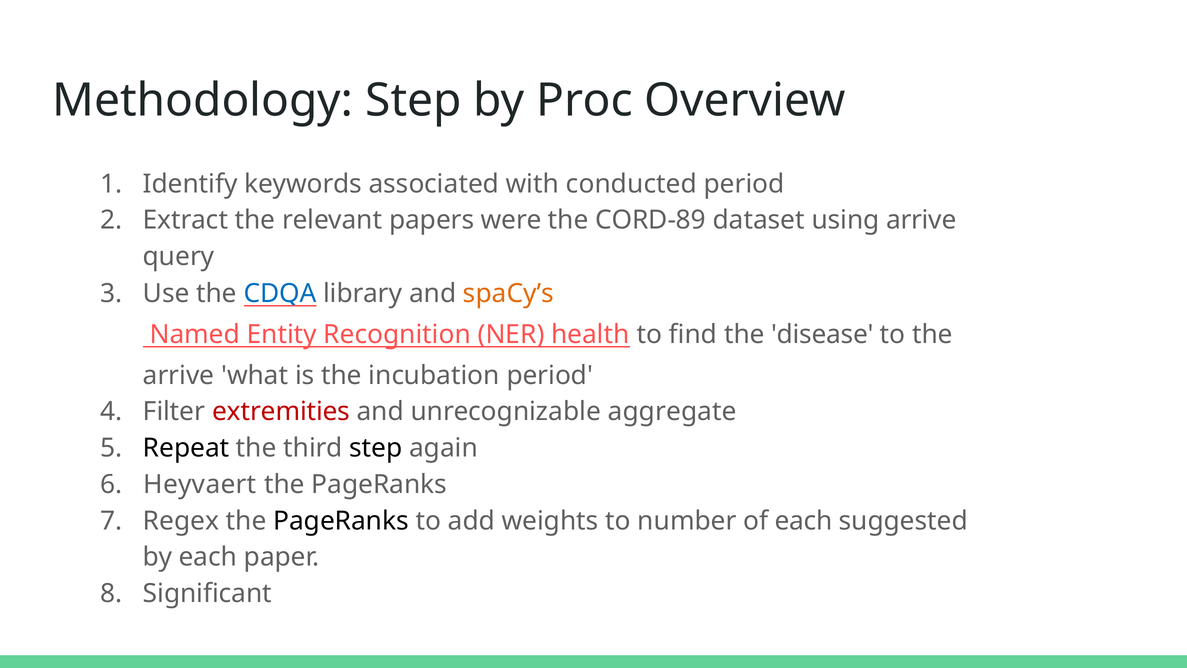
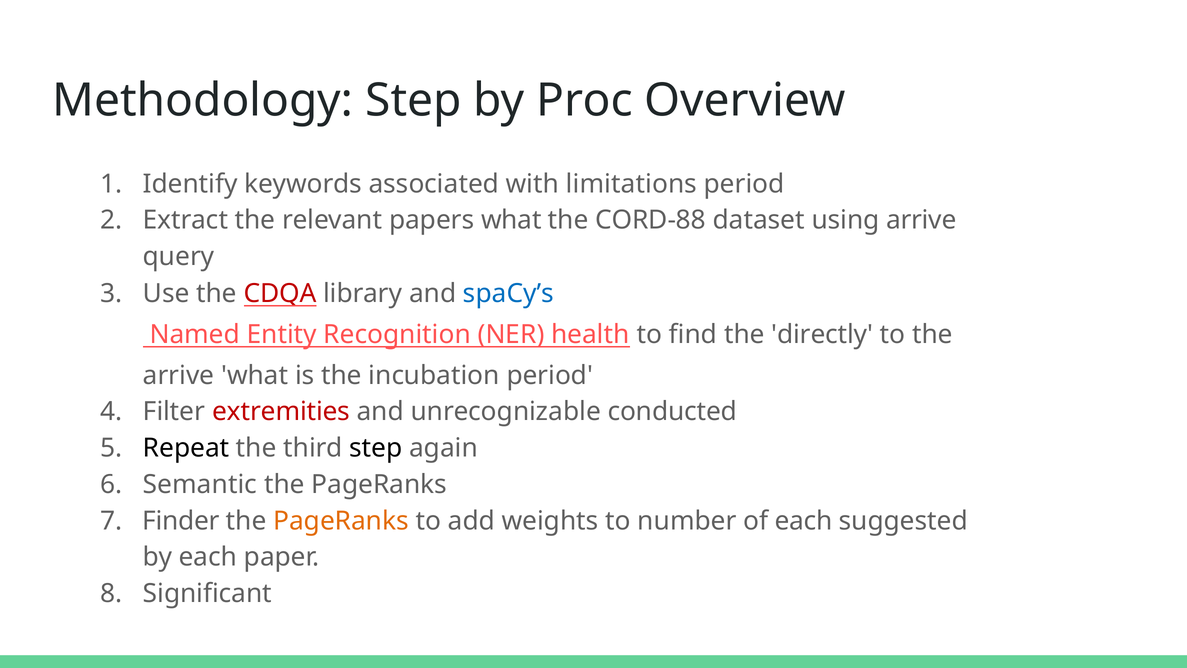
conducted: conducted -> limitations (631, 184)
papers were: were -> what (511, 220)
CORD-89: CORD-89 -> CORD-88 (651, 220)
CDQA colour: blue -> red (280, 294)
spaCy’s colour: orange -> blue (508, 294)
disease: disease -> directly (822, 335)
aggregate: aggregate -> conducted (672, 412)
Heyvaert: Heyvaert -> Semantic (200, 484)
Regex: Regex -> Finder (181, 521)
PageRanks colour: black -> orange (341, 521)
